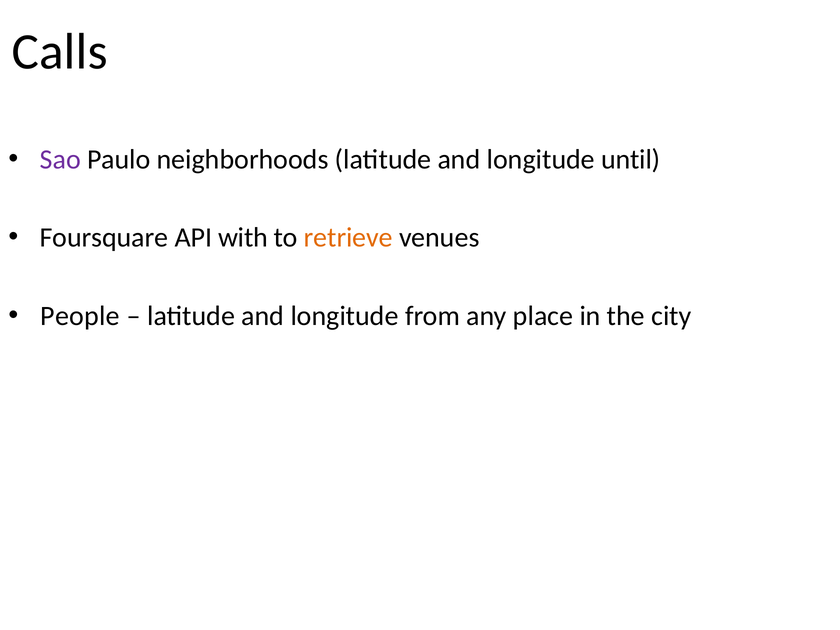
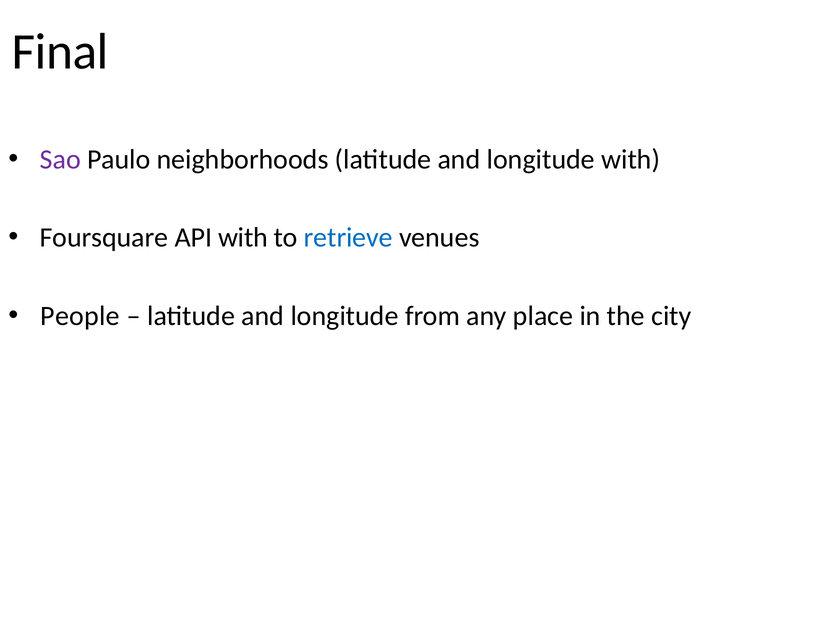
Calls: Calls -> Final (60, 52)
longitude until: until -> with (631, 159)
retrieve colour: orange -> blue (348, 238)
